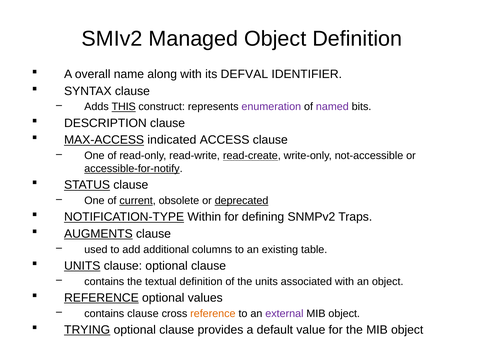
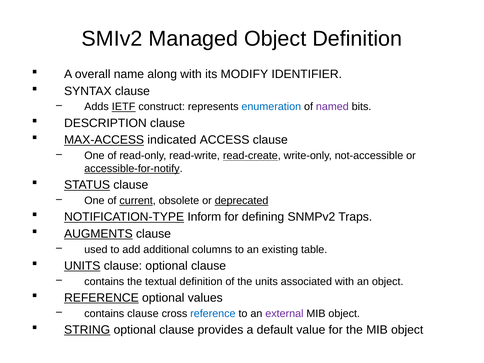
DEFVAL: DEFVAL -> MODIFY (244, 74)
THIS: THIS -> IETF (124, 107)
enumeration colour: purple -> blue (271, 107)
Within: Within -> Inform (204, 217)
reference colour: orange -> blue (213, 314)
TRYING: TRYING -> STRING (87, 330)
